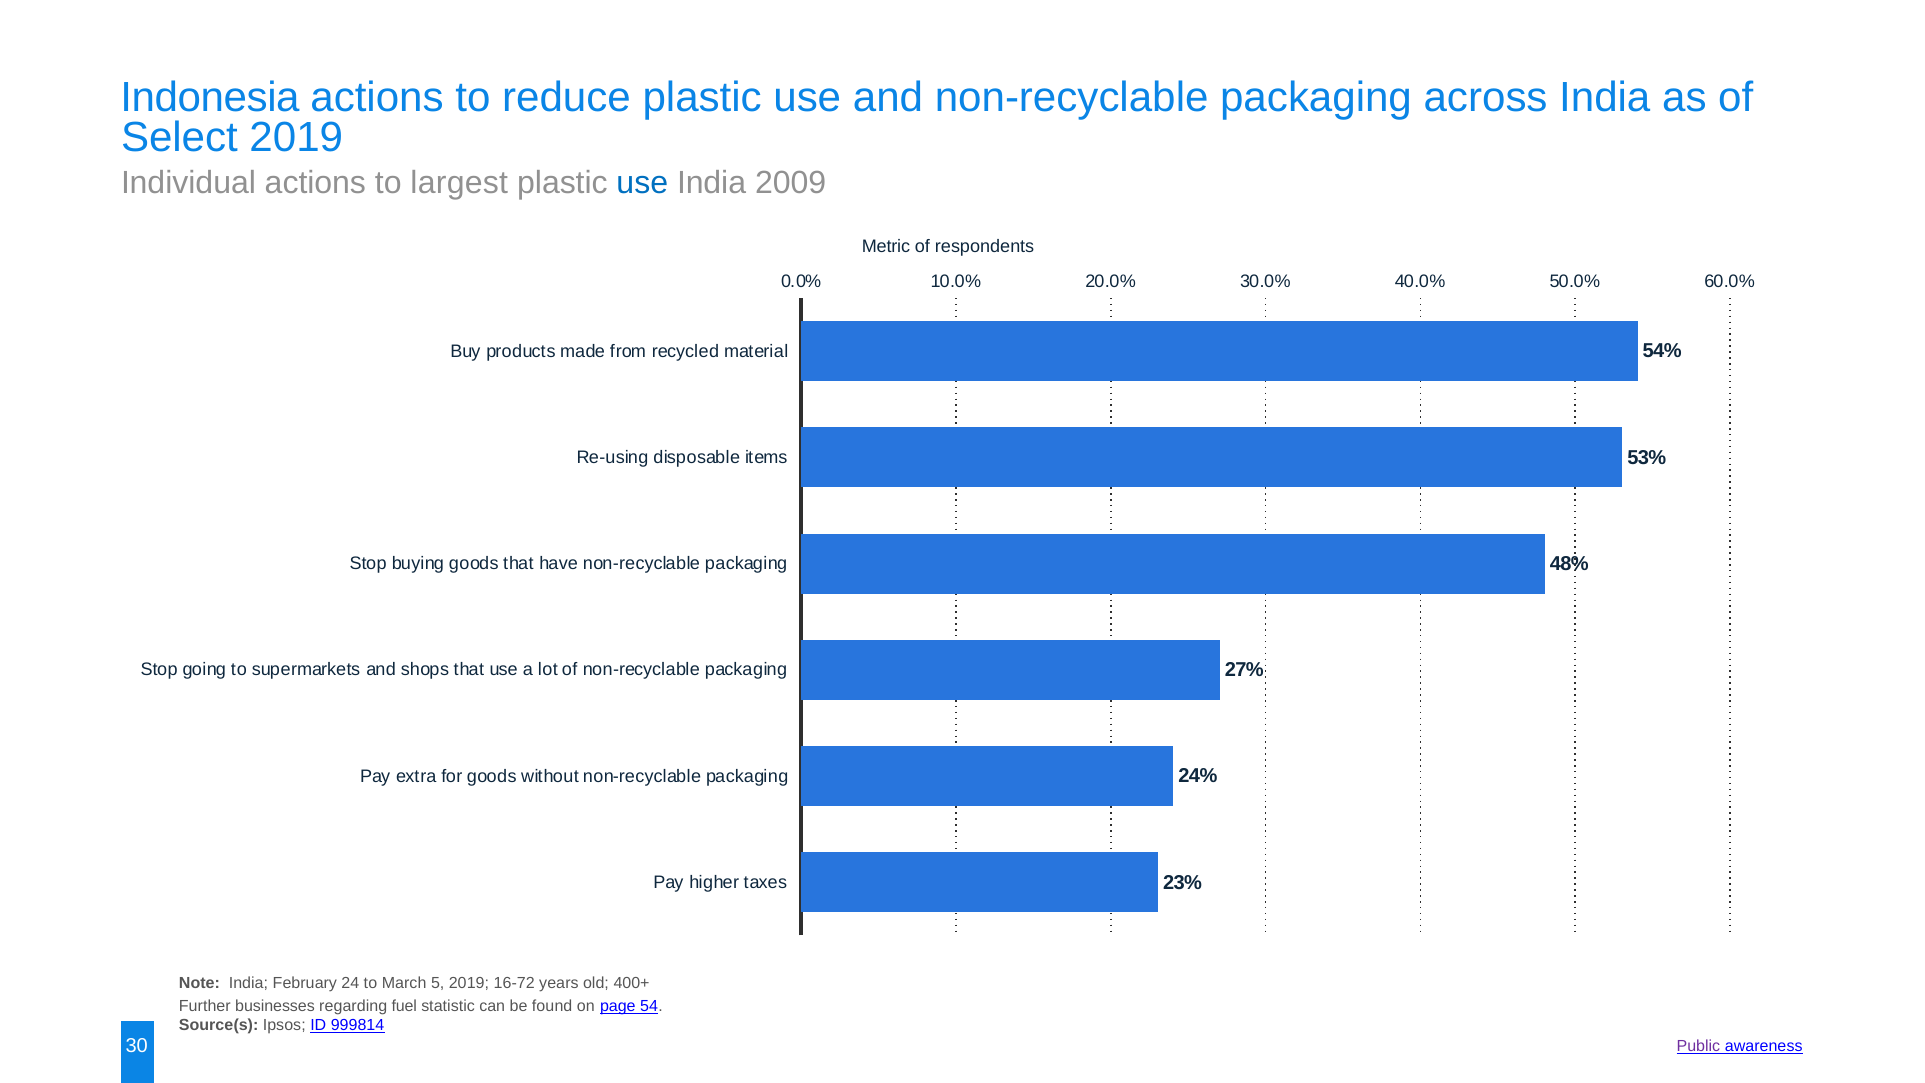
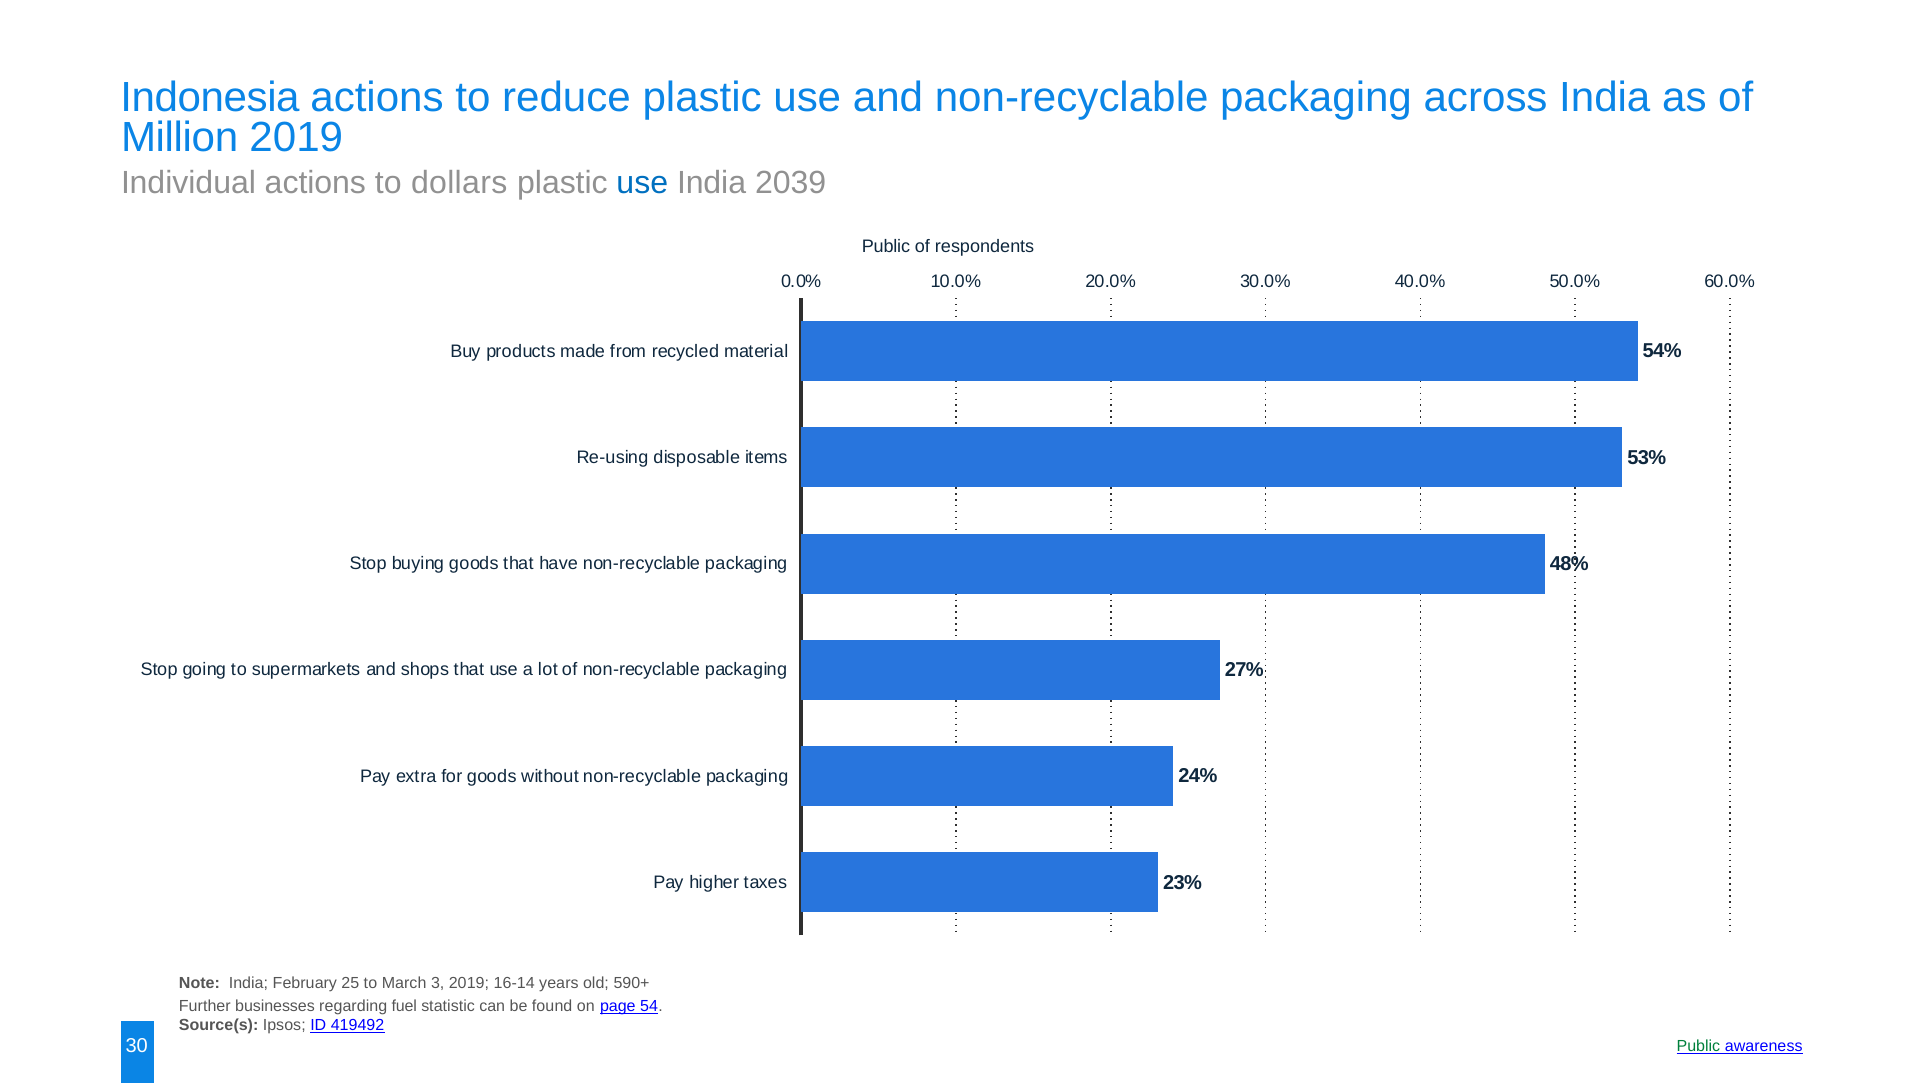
Select: Select -> Million (180, 138)
largest: largest -> dollars (459, 183)
2009: 2009 -> 2039 (791, 183)
Metric: Metric -> Public (886, 247)
24: 24 -> 25 (350, 983)
5: 5 -> 3 (438, 983)
16-72: 16-72 -> 16-14 (514, 983)
400+: 400+ -> 590+ (632, 983)
999814: 999814 -> 419492 (358, 1025)
Public colour: purple -> green (1698, 1046)
